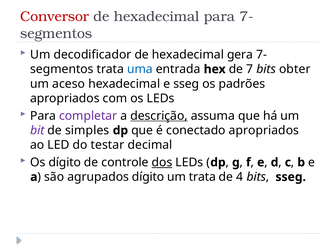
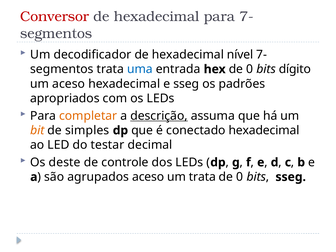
gera: gera -> nível (240, 55)
hex de 7: 7 -> 0 (250, 69)
obter: obter -> dígito (295, 69)
completar colour: purple -> orange (88, 116)
bit colour: purple -> orange (37, 130)
conectado apropriados: apropriados -> hexadecimal (264, 130)
Os dígito: dígito -> deste (65, 162)
dos underline: present -> none (162, 162)
agrupados dígito: dígito -> aceso (148, 177)
4: 4 -> 0 (240, 177)
